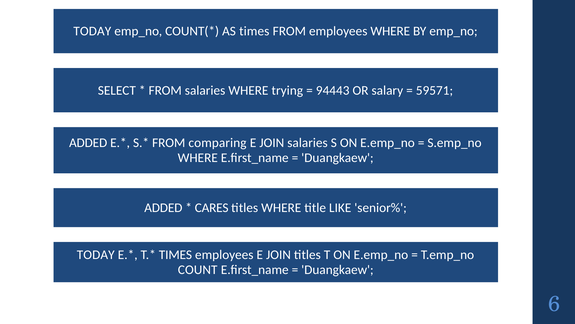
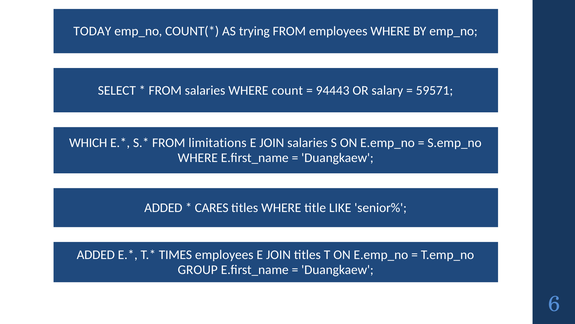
AS times: times -> trying (254, 31)
trying: trying -> count (287, 90)
ADDED: ADDED -> WHICH (88, 143)
comparing: comparing -> limitations (217, 143)
TODAY: TODAY -> ADDED (96, 254)
COUNT: COUNT -> GROUP (198, 269)
